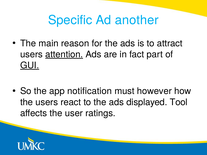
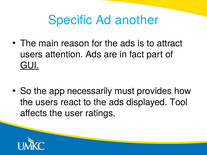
attention underline: present -> none (64, 54)
notification: notification -> necessarily (90, 91)
however: however -> provides (154, 91)
